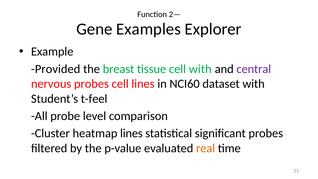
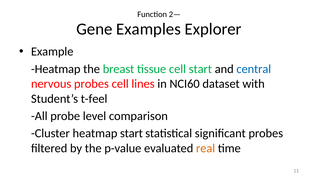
Provided: Provided -> Heatmap (56, 69)
cell with: with -> start (200, 69)
central colour: purple -> blue (254, 69)
heatmap lines: lines -> start (131, 133)
